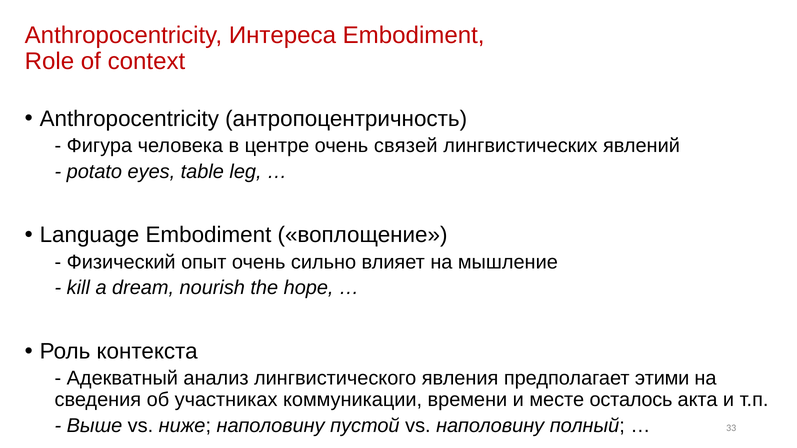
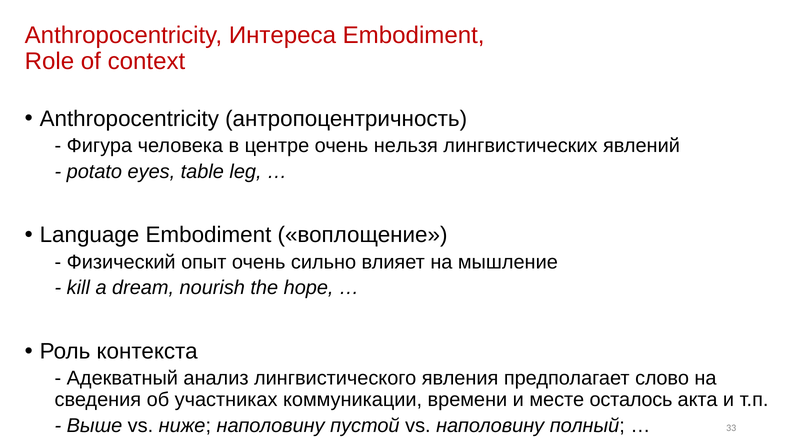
связей: связей -> нельзя (406, 146)
этими: этими -> слово (662, 379)
